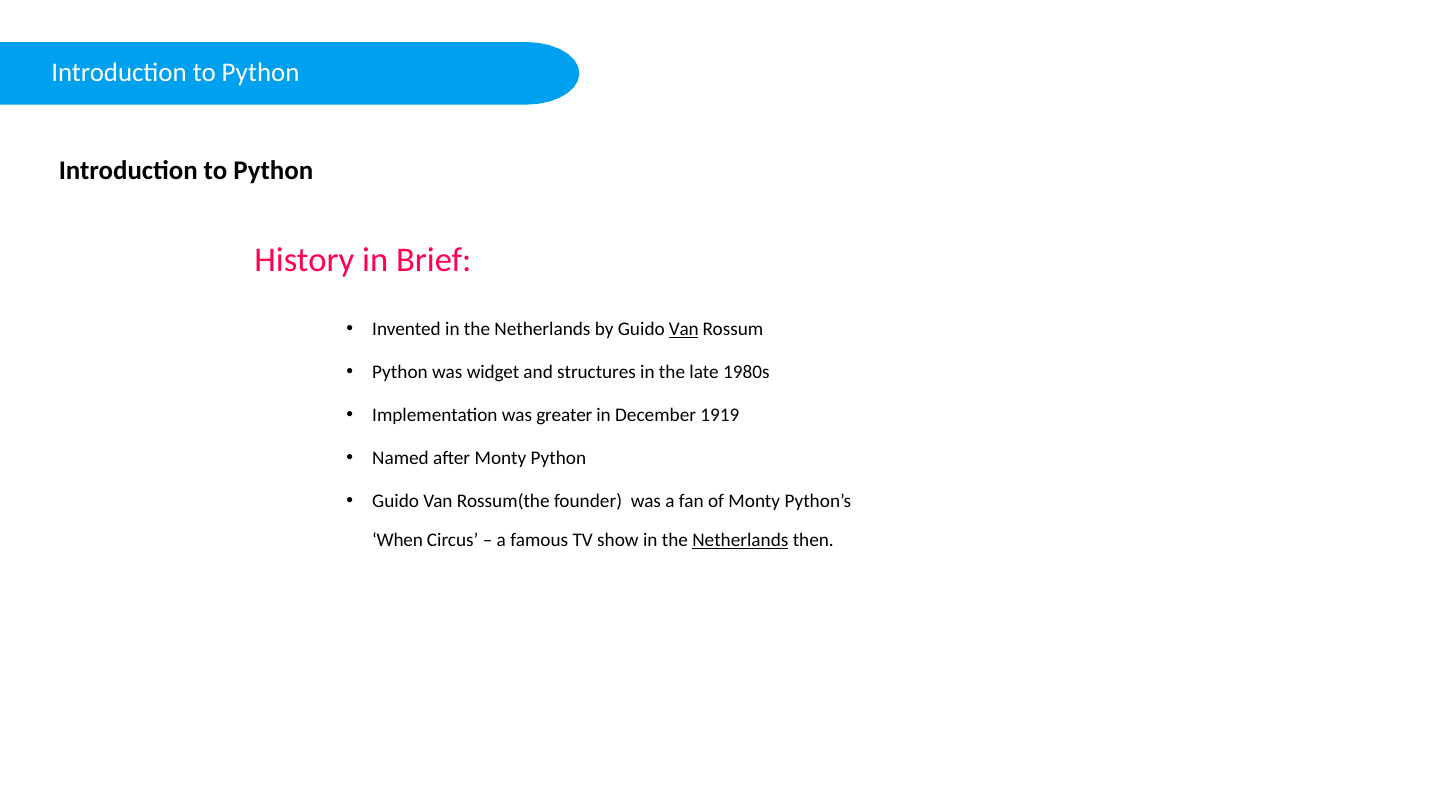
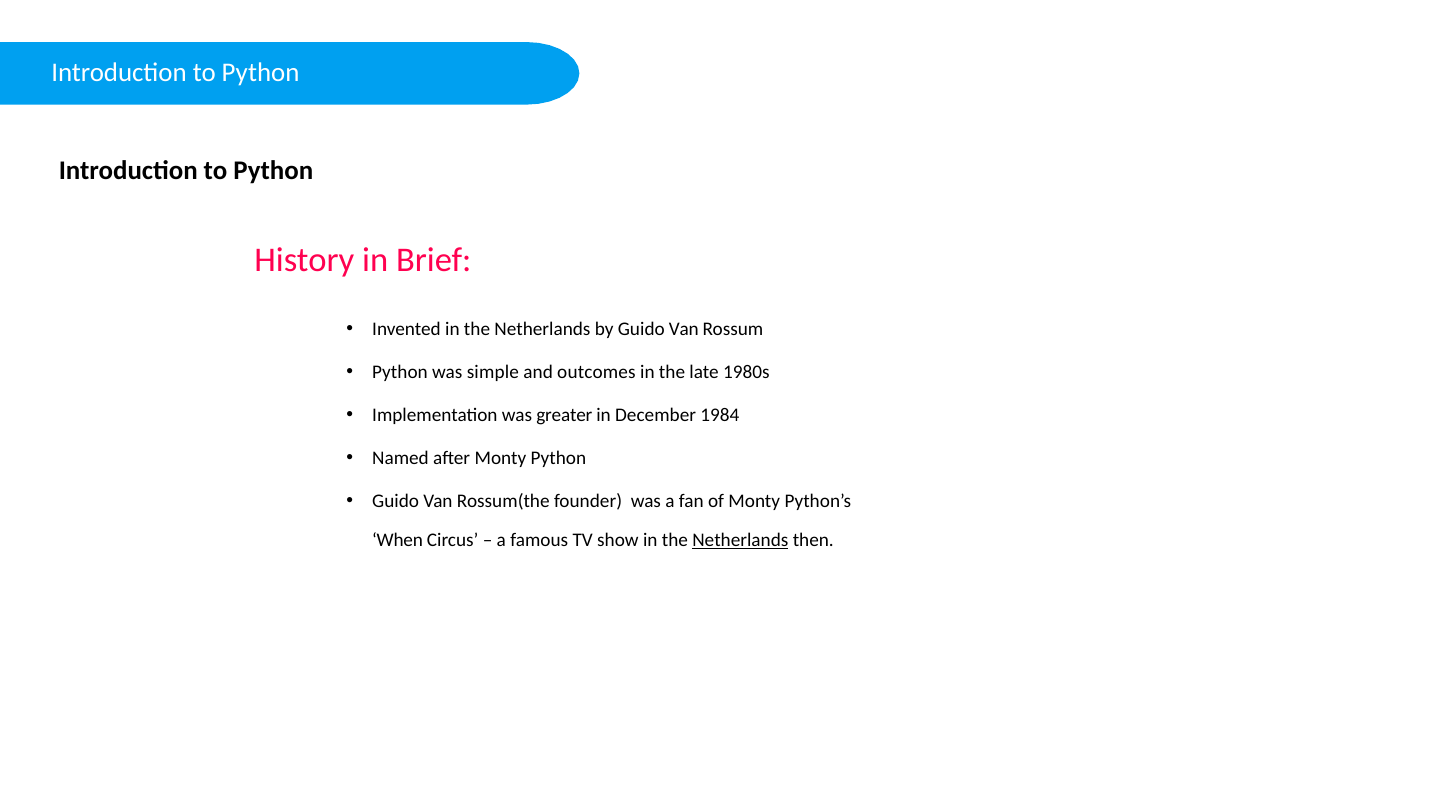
Van underline: present -> none (684, 329)
widget: widget -> simple (493, 372)
structures: structures -> outcomes (596, 372)
1919: 1919 -> 1984 (720, 415)
